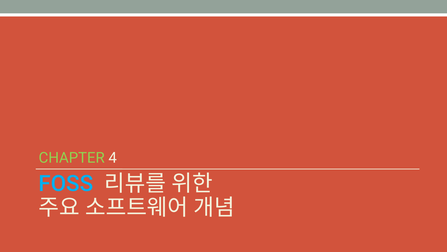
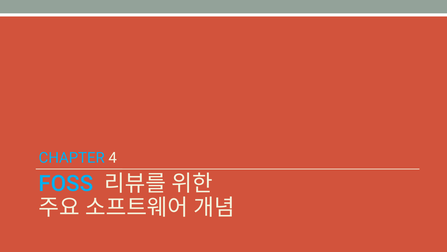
CHAPTER colour: light green -> light blue (72, 158)
